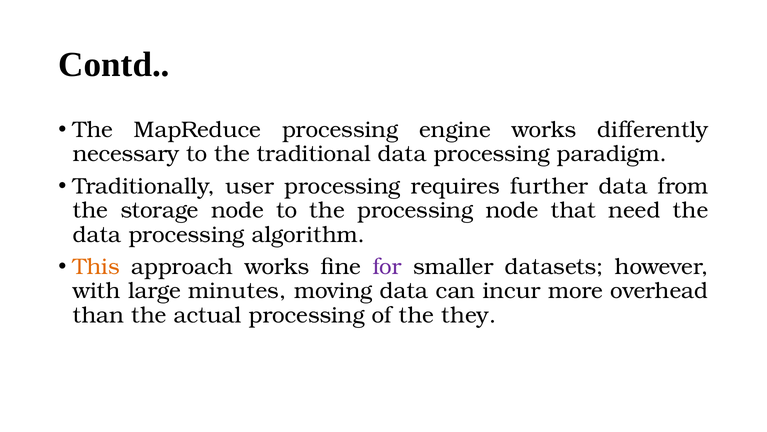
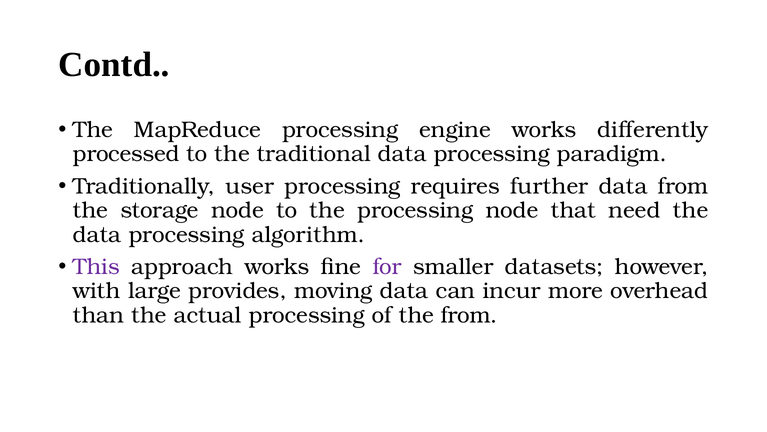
necessary: necessary -> processed (126, 154)
This colour: orange -> purple (96, 266)
minutes: minutes -> provides (237, 291)
the they: they -> from (469, 315)
